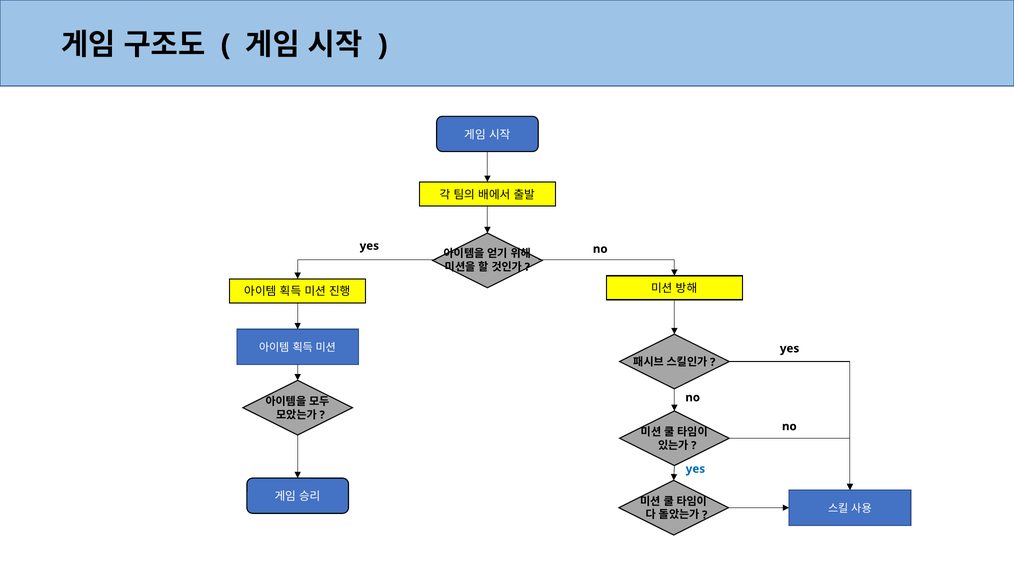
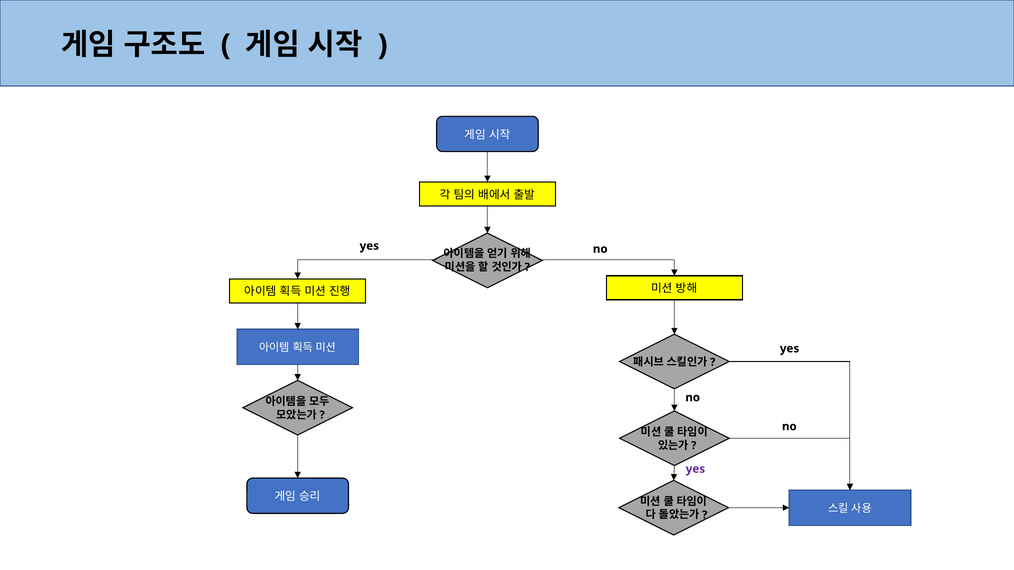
yes colour: blue -> purple (695, 469)
